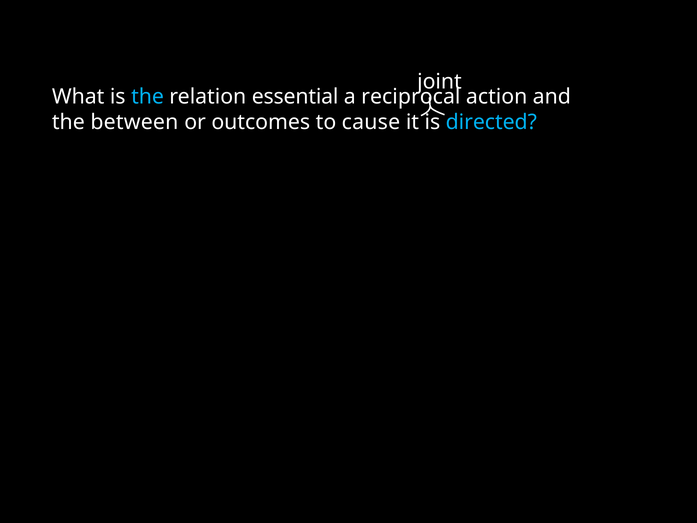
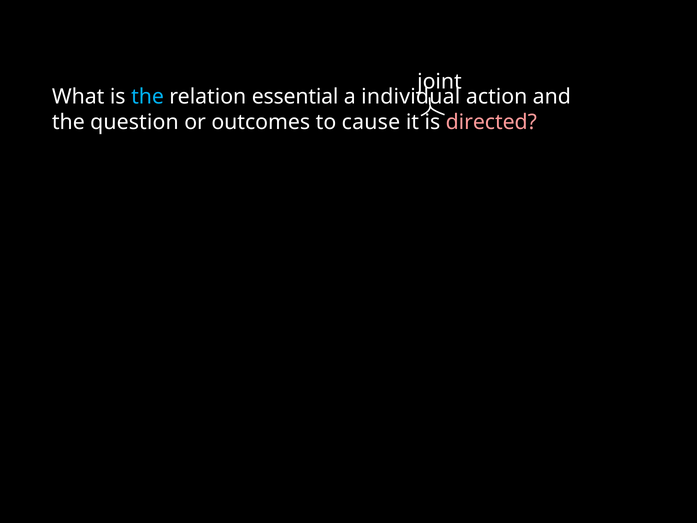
reciprocal: reciprocal -> individual (411, 97)
between: between -> question (134, 122)
directed colour: light blue -> pink (491, 122)
